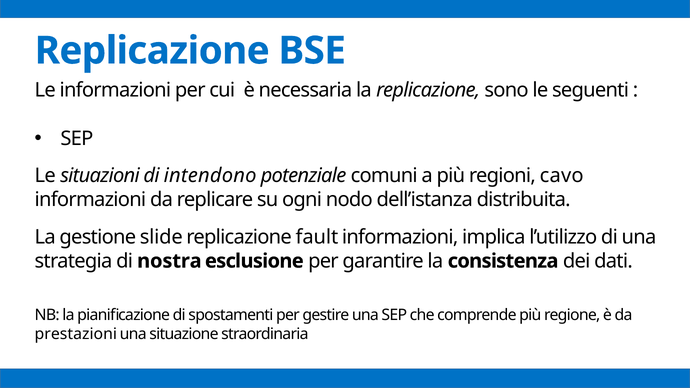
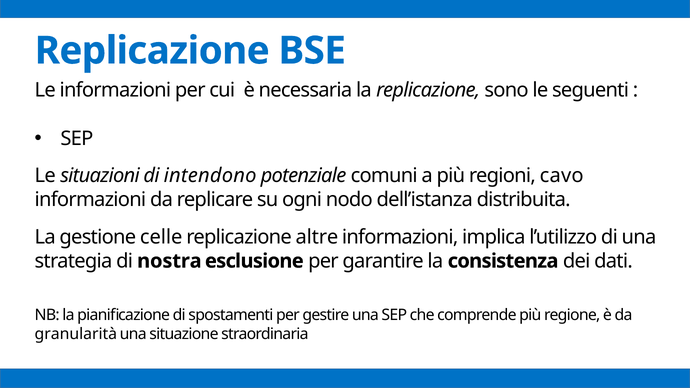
slide: slide -> celle (161, 237)
fault: fault -> altre (317, 237)
prestazioni: prestazioni -> granularità (76, 334)
